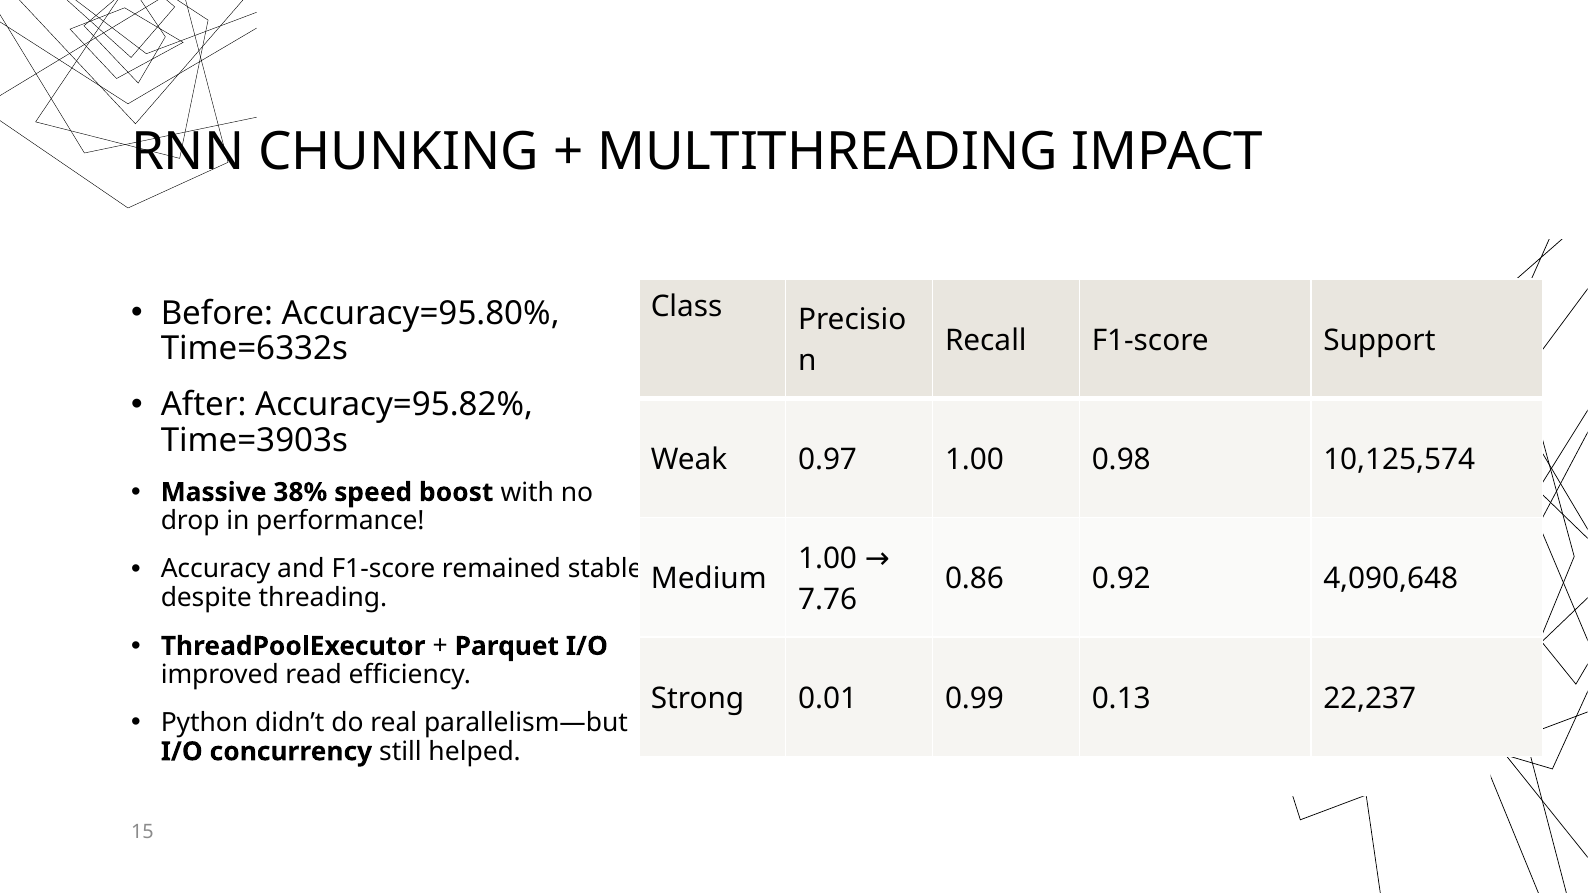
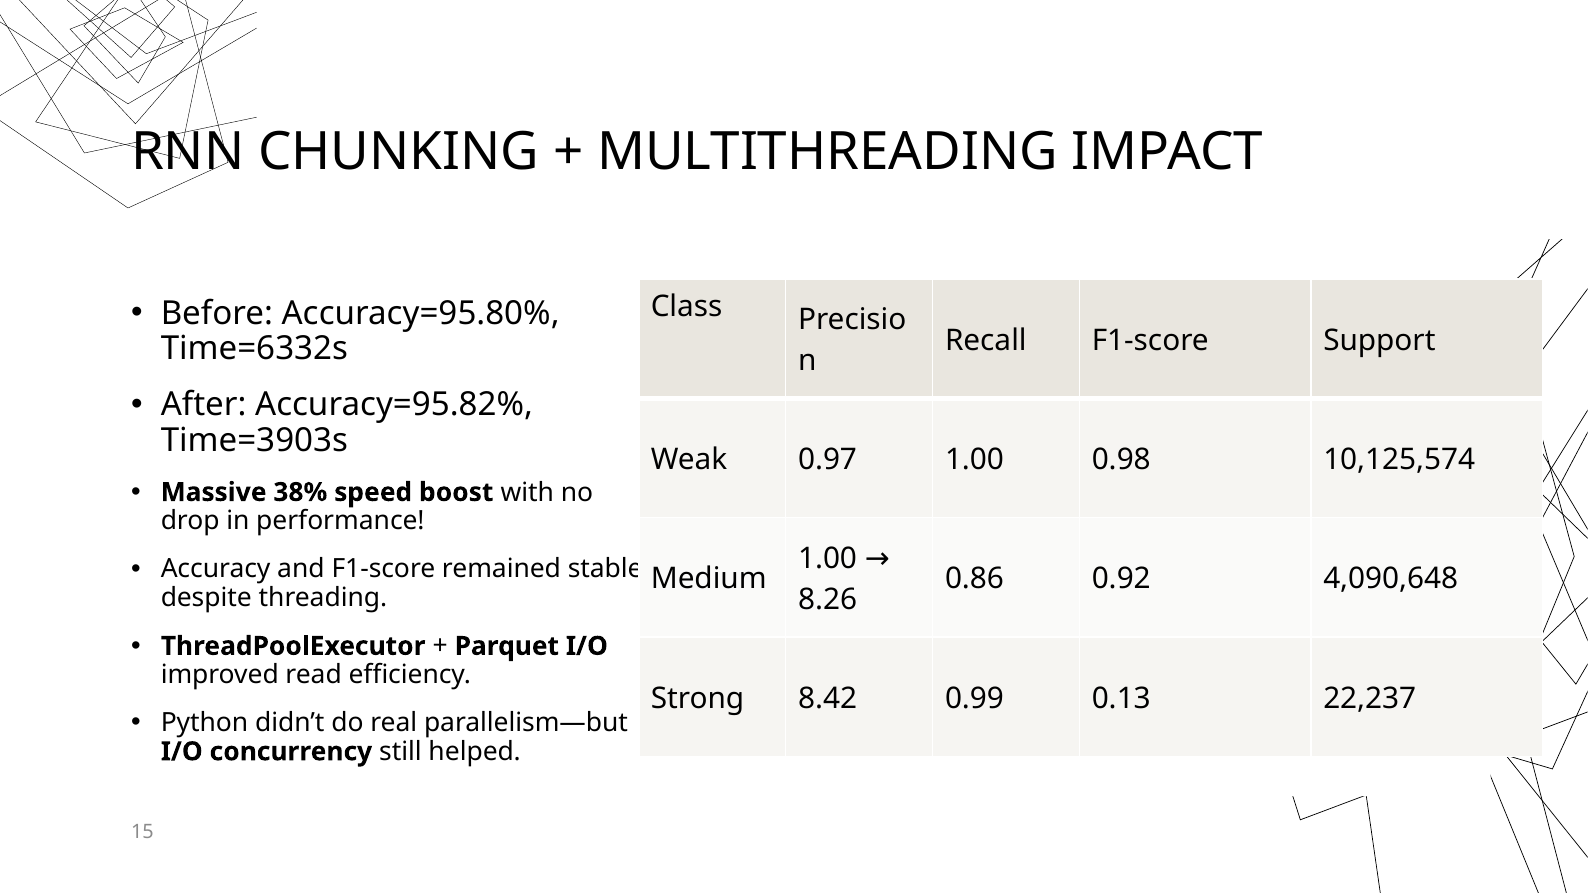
7.76: 7.76 -> 8.26 (828, 600)
0.01: 0.01 -> 8.42 (828, 699)
